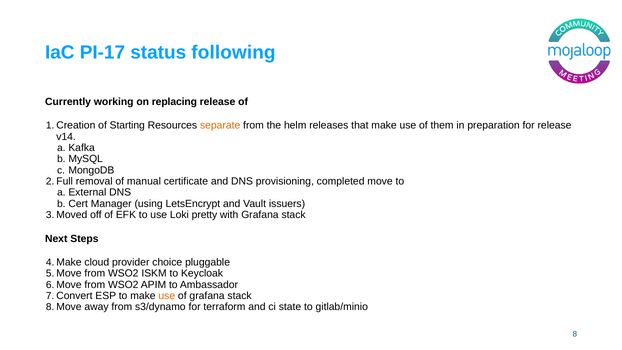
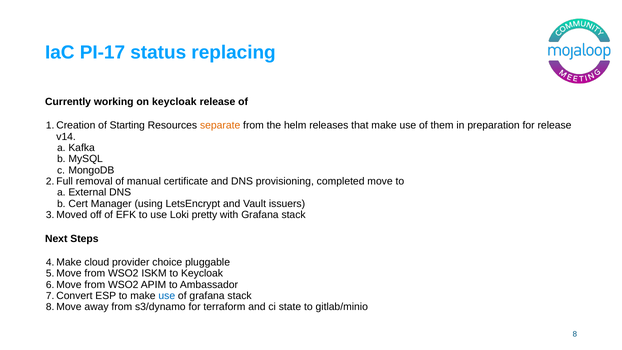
following: following -> replacing (234, 52)
on replacing: replacing -> keycloak (174, 102)
use colour: orange -> blue (167, 296)
